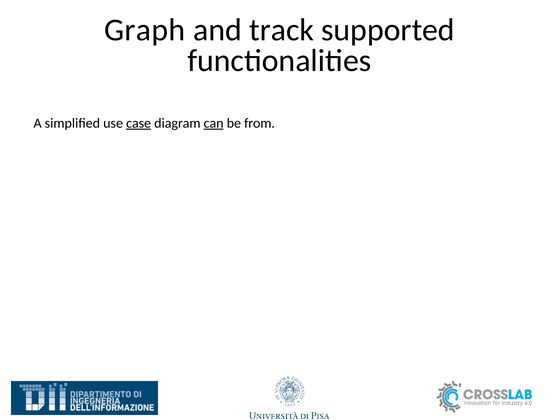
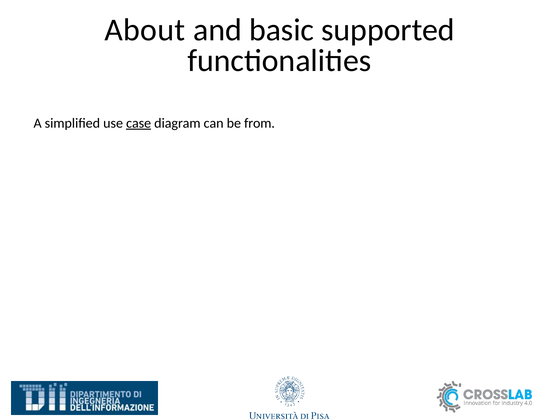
Graph: Graph -> About (145, 30)
track: track -> basic (282, 30)
can underline: present -> none (214, 123)
